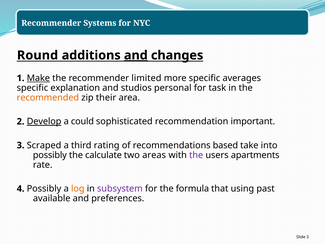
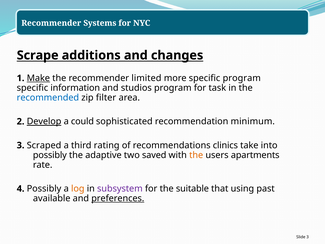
Round: Round -> Scrape (38, 55)
and underline: present -> none (136, 55)
specific averages: averages -> program (242, 78)
explanation: explanation -> information (75, 88)
studios personal: personal -> program (173, 88)
recommended colour: orange -> blue (48, 98)
their: their -> filter (106, 98)
important: important -> minimum (253, 121)
based: based -> clinics (225, 145)
calculate: calculate -> adaptive (103, 155)
areas: areas -> saved (154, 155)
the colour: purple -> orange (196, 155)
formula: formula -> suitable (192, 188)
preferences underline: none -> present (118, 198)
